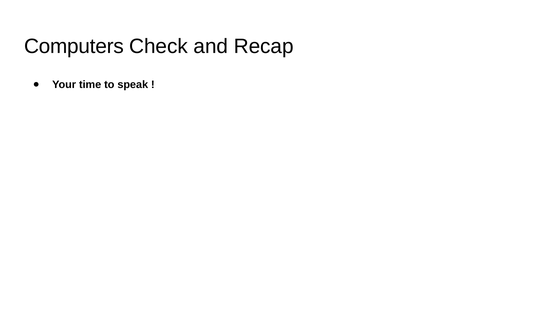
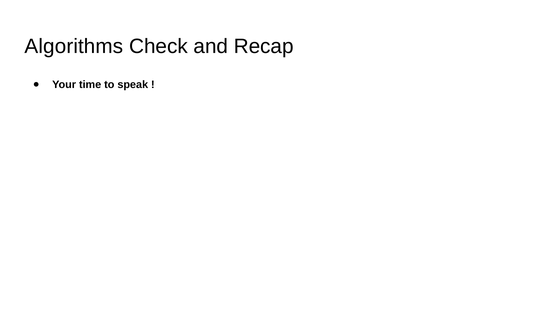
Computers: Computers -> Algorithms (74, 46)
